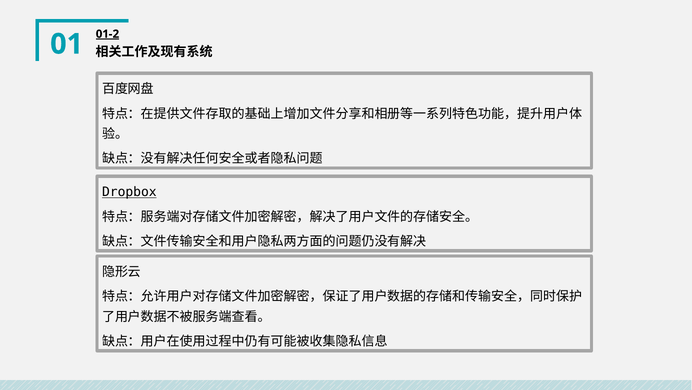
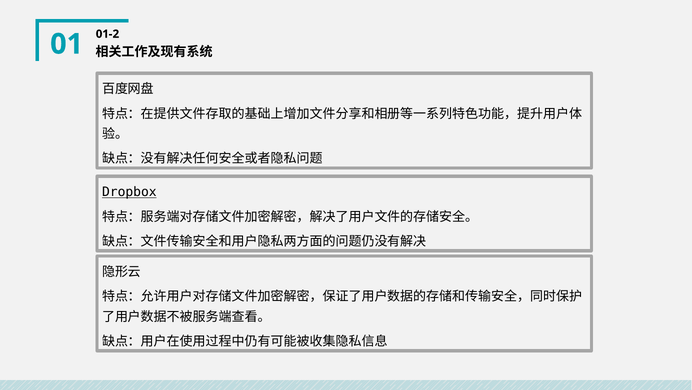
01-2 underline: present -> none (107, 34)
